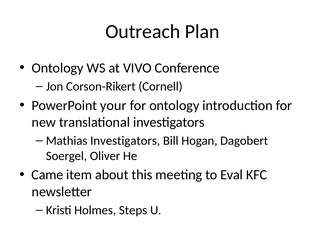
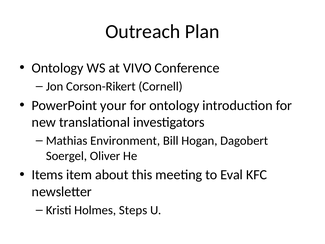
Mathias Investigators: Investigators -> Environment (125, 141)
Came: Came -> Items (47, 175)
